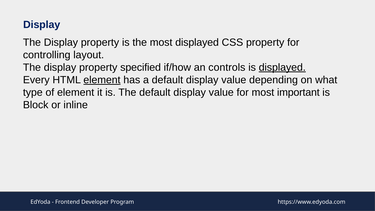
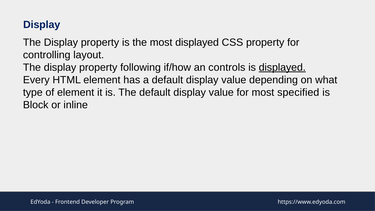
specified: specified -> following (141, 67)
element underline: present -> none (102, 80)
important: important -> specified (298, 92)
